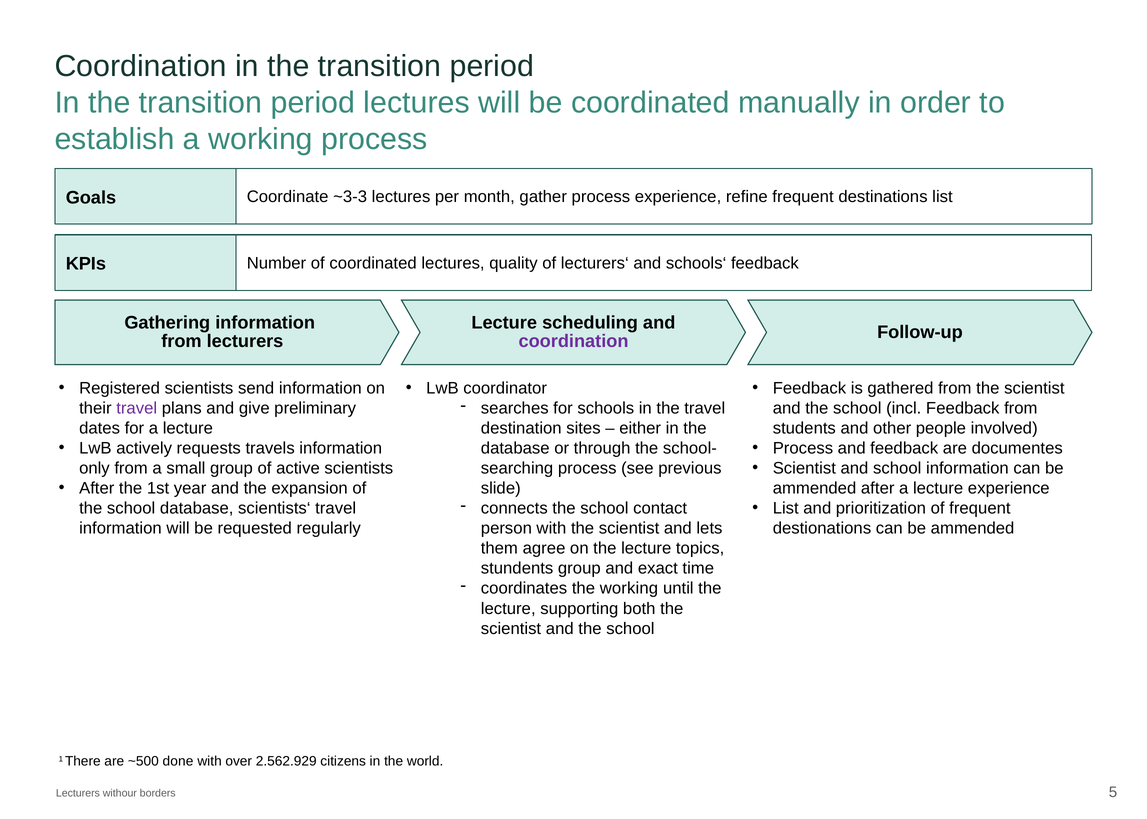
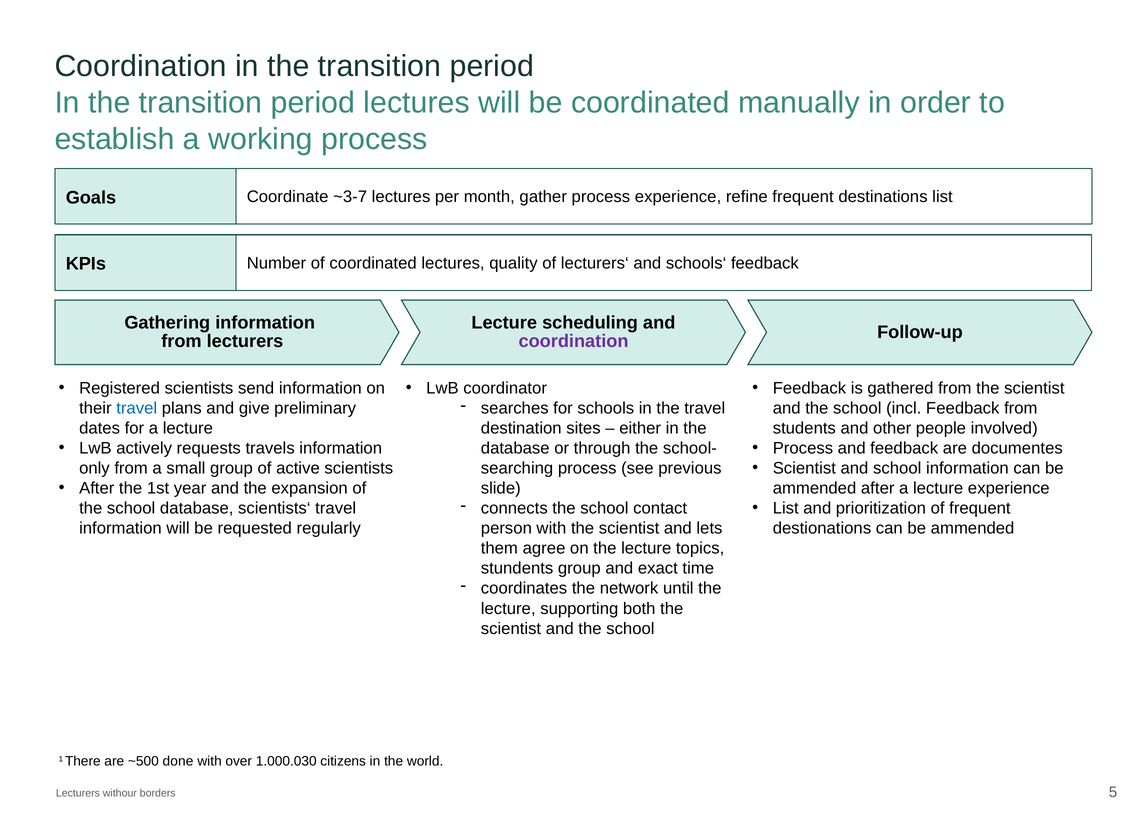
~3-3: ~3-3 -> ~3-7 (350, 197)
travel colour: purple -> blue (137, 408)
the working: working -> network (629, 589)
2.562.929: 2.562.929 -> 1.000.030 (286, 761)
